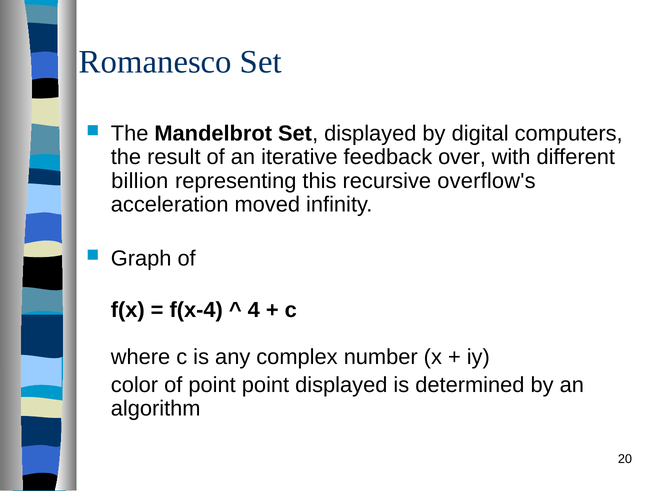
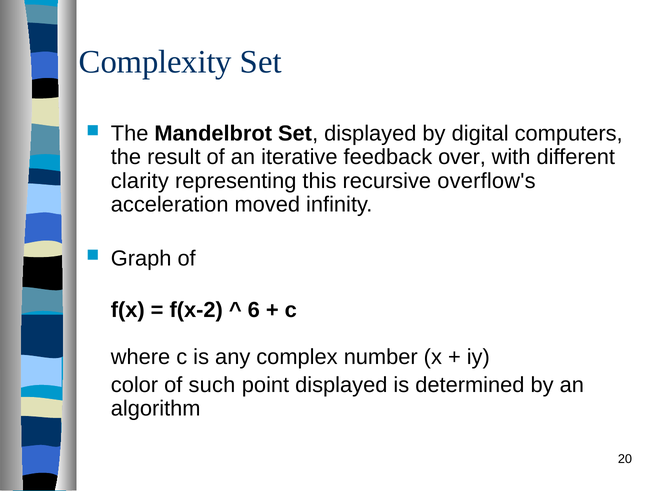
Romanesco: Romanesco -> Complexity (155, 62)
billion: billion -> clarity (140, 181)
f(x-4: f(x-4 -> f(x-2 (196, 310)
4: 4 -> 6 (254, 310)
of point: point -> such (212, 385)
